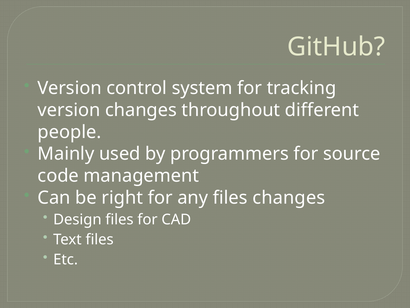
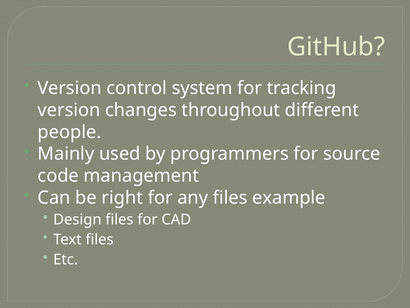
files changes: changes -> example (289, 197)
